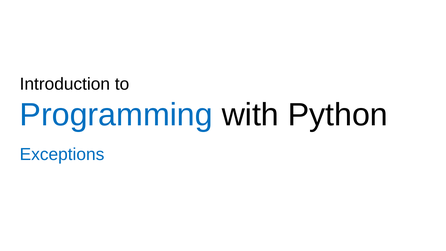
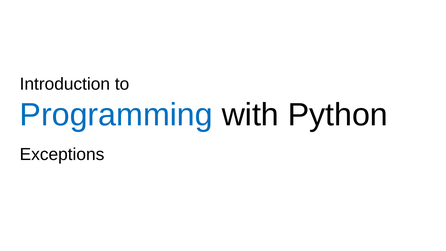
Exceptions colour: blue -> black (62, 154)
